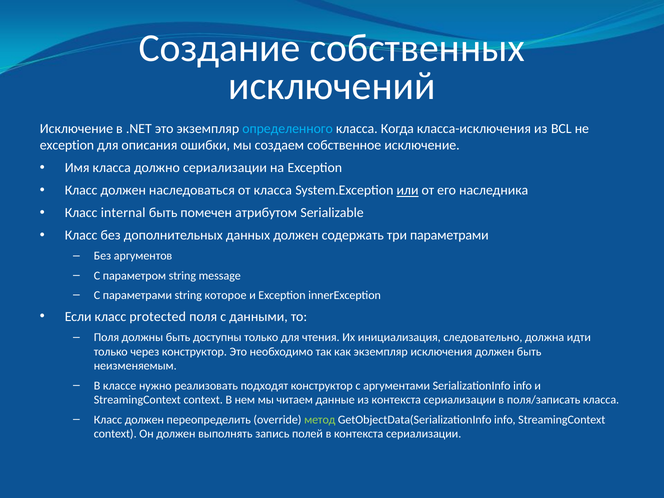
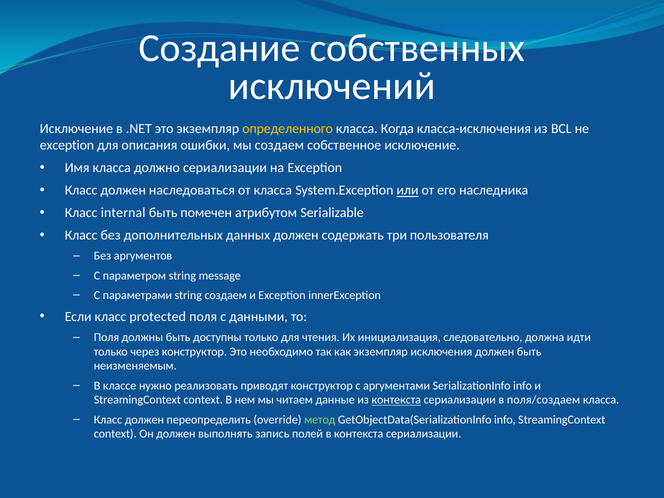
определенного colour: light blue -> yellow (288, 129)
три параметрами: параметрами -> пользователя (449, 235)
string которое: которое -> создаем (226, 295)
подходят: подходят -> приводят (264, 386)
контекста underline: none -> present (396, 400)
поля/записать: поля/записать -> поля/создаем (544, 400)
